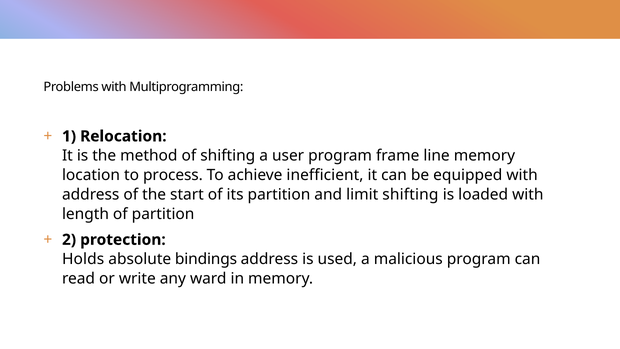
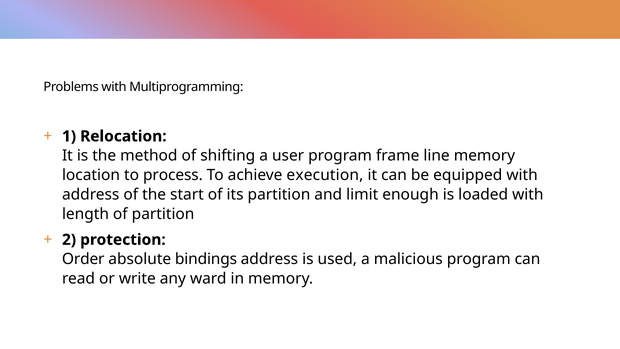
inefficient: inefficient -> execution (325, 175)
limit shifting: shifting -> enough (411, 195)
Holds: Holds -> Order (83, 259)
